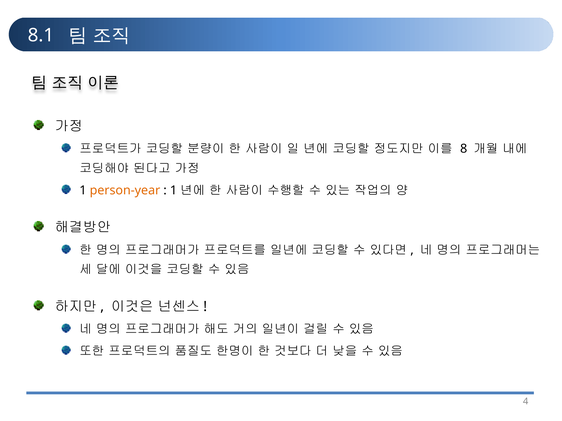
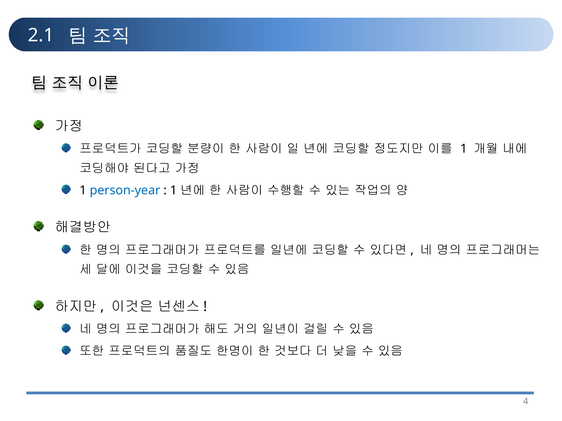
8.1: 8.1 -> 2.1 (41, 35)
8: 8 -> 1 (464, 149)
person-year colour: orange -> blue (125, 190)
